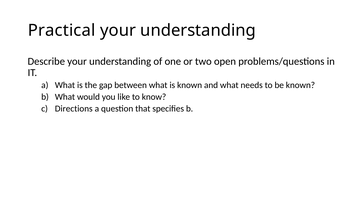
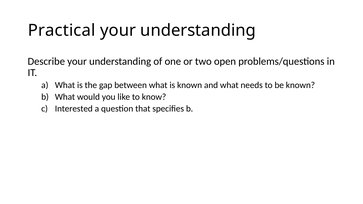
Directions: Directions -> Interested (74, 109)
